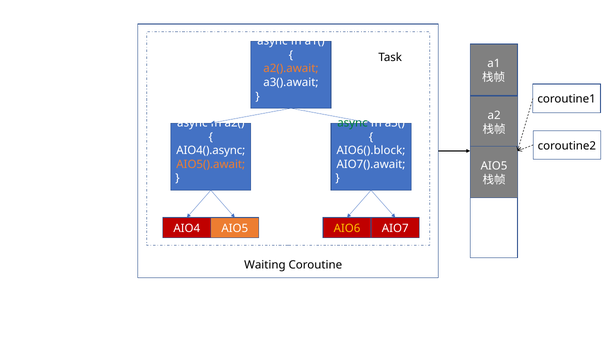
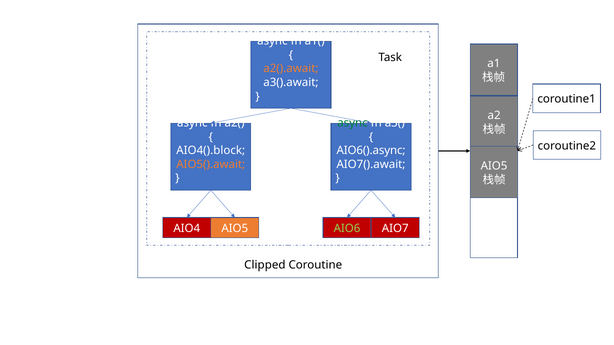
AIO4().async: AIO4().async -> AIO4().block (211, 151)
AIO6().block: AIO6().block -> AIO6().async (371, 151)
AIO6 colour: yellow -> light green (347, 229)
Waiting: Waiting -> Clipped (265, 265)
